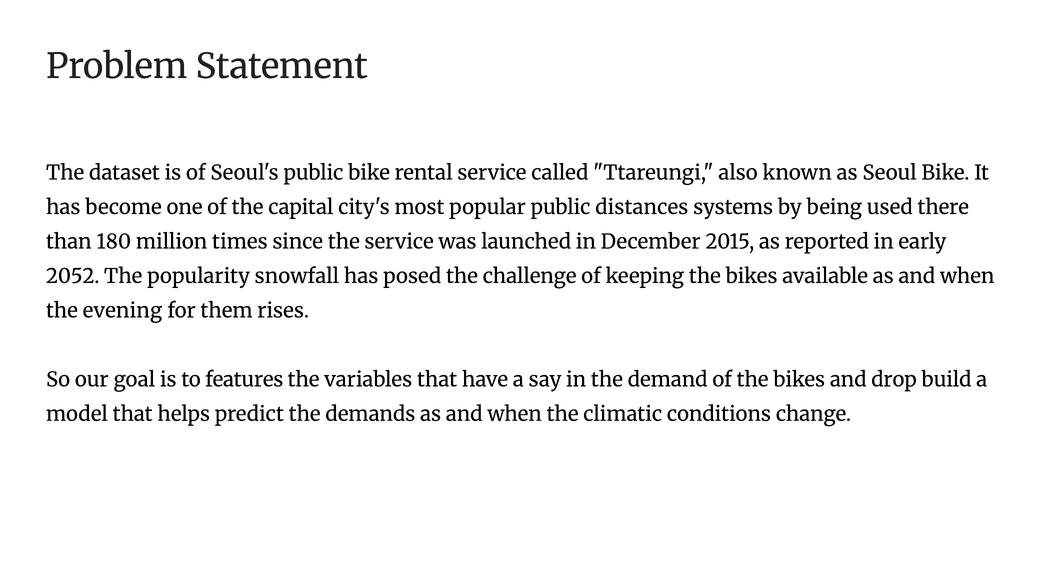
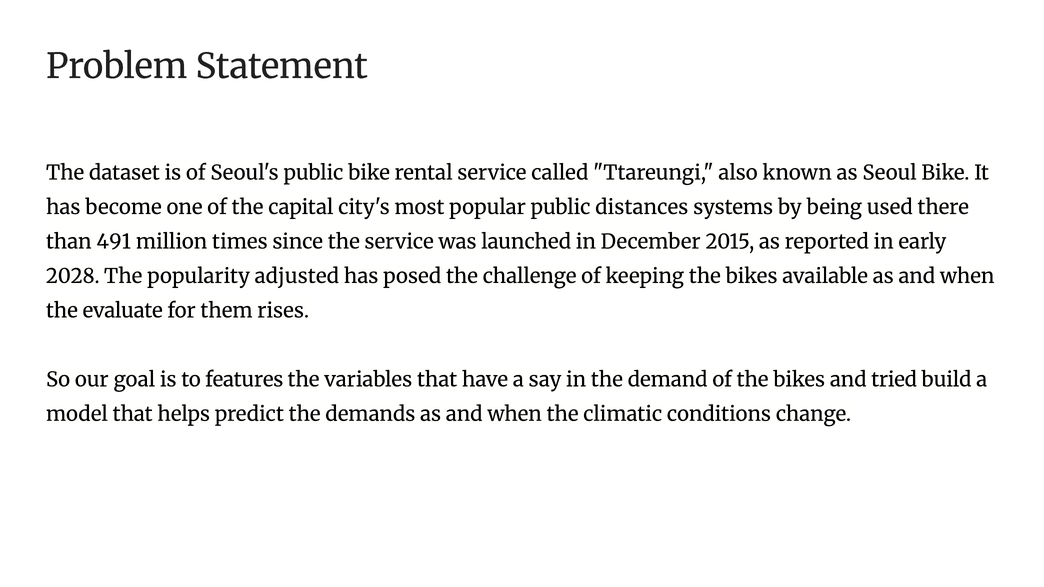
180: 180 -> 491 (114, 242)
2052: 2052 -> 2028 (73, 276)
snowfall: snowfall -> adjusted (297, 276)
evening: evening -> evaluate (123, 311)
drop: drop -> tried (894, 380)
